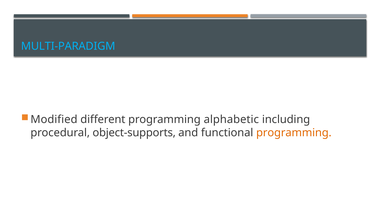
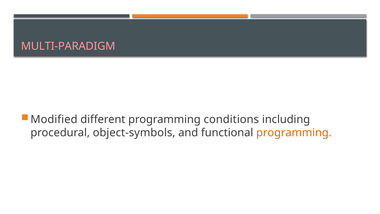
MULTI-PARADIGM colour: light blue -> pink (68, 46)
alphabetic: alphabetic -> conditions (231, 119)
object-supports: object-supports -> object-symbols (134, 133)
